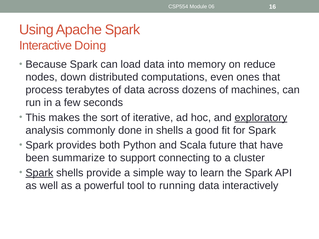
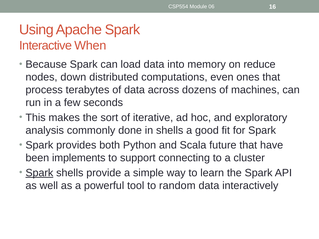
Doing: Doing -> When (90, 46)
exploratory underline: present -> none (261, 118)
summarize: summarize -> implements (79, 158)
running: running -> random (177, 186)
